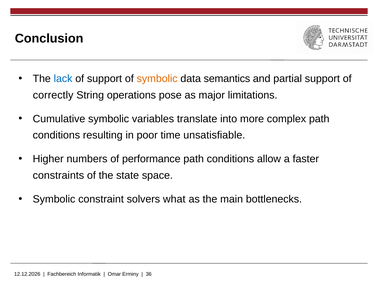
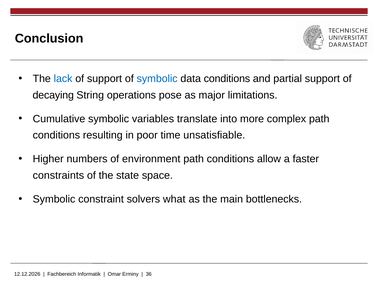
symbolic colour: orange -> blue (157, 79)
data semantics: semantics -> conditions (227, 79)
correctly: correctly -> decaying (53, 95)
performance: performance -> environment (151, 159)
